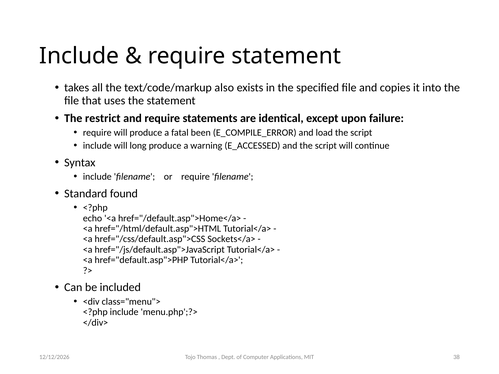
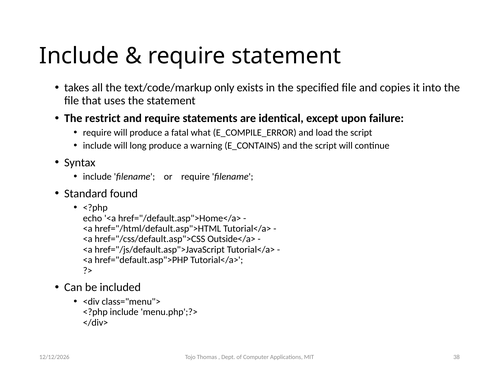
also: also -> only (224, 88)
been: been -> what (201, 133)
E_ACCESSED: E_ACCESSED -> E_CONTAINS (252, 146)
Sockets</a>: Sockets</a> -> Outside</a> (231, 239)
